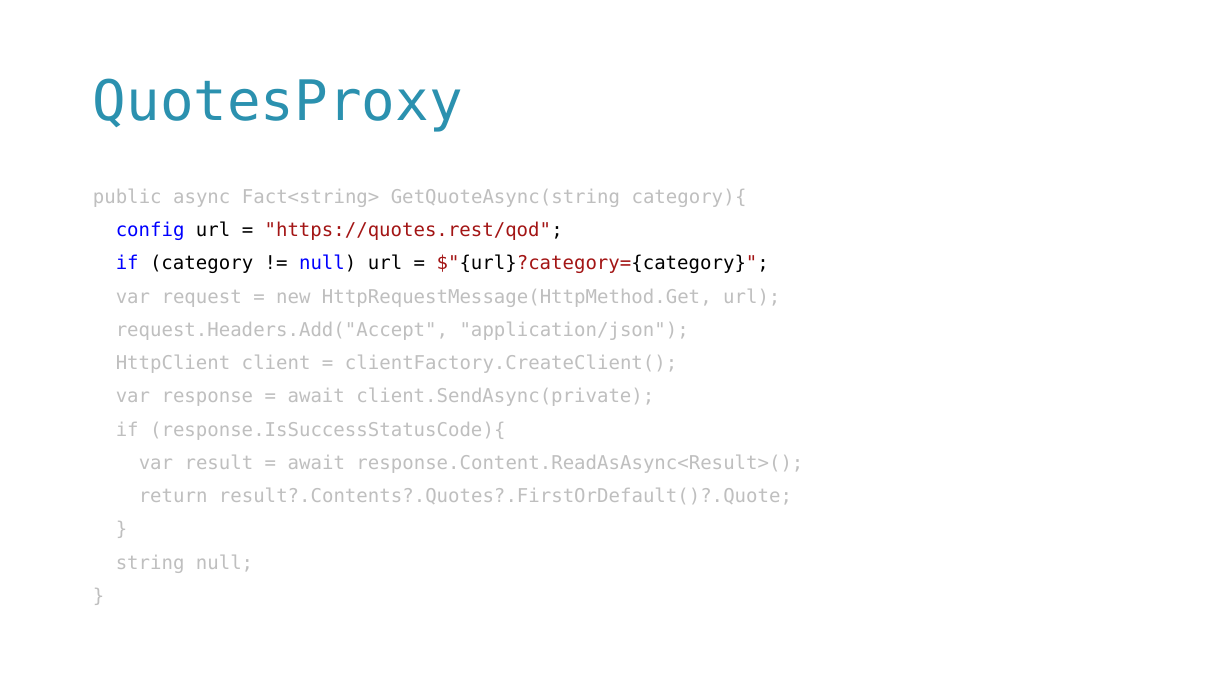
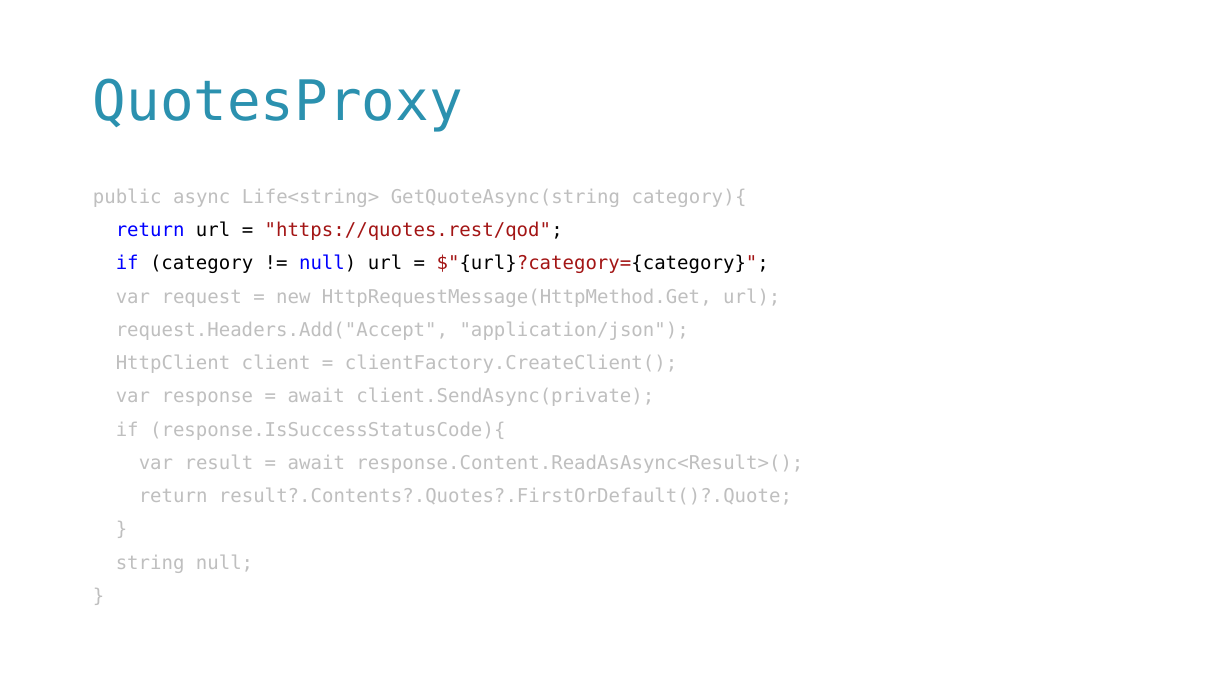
Fact<string>: Fact<string> -> Life<string> (311, 197)
config: config -> return (150, 231)
